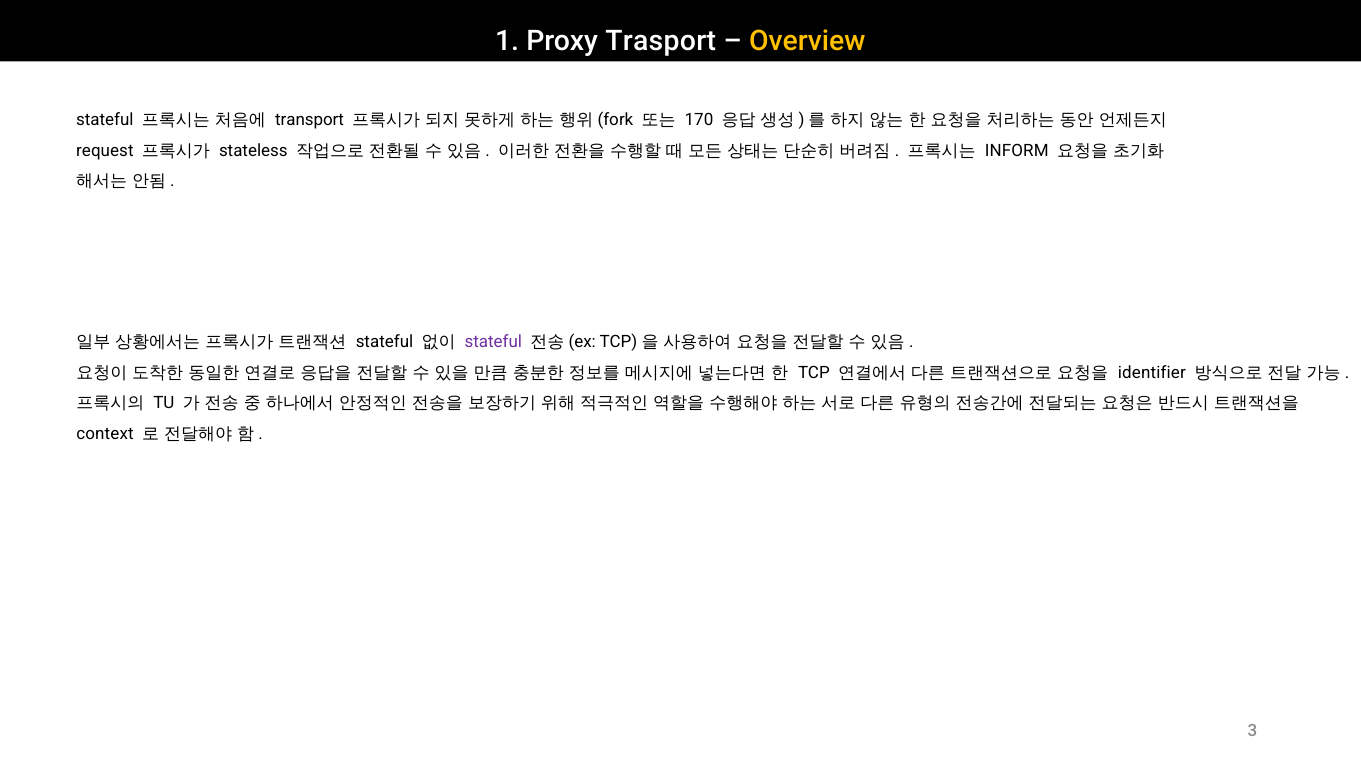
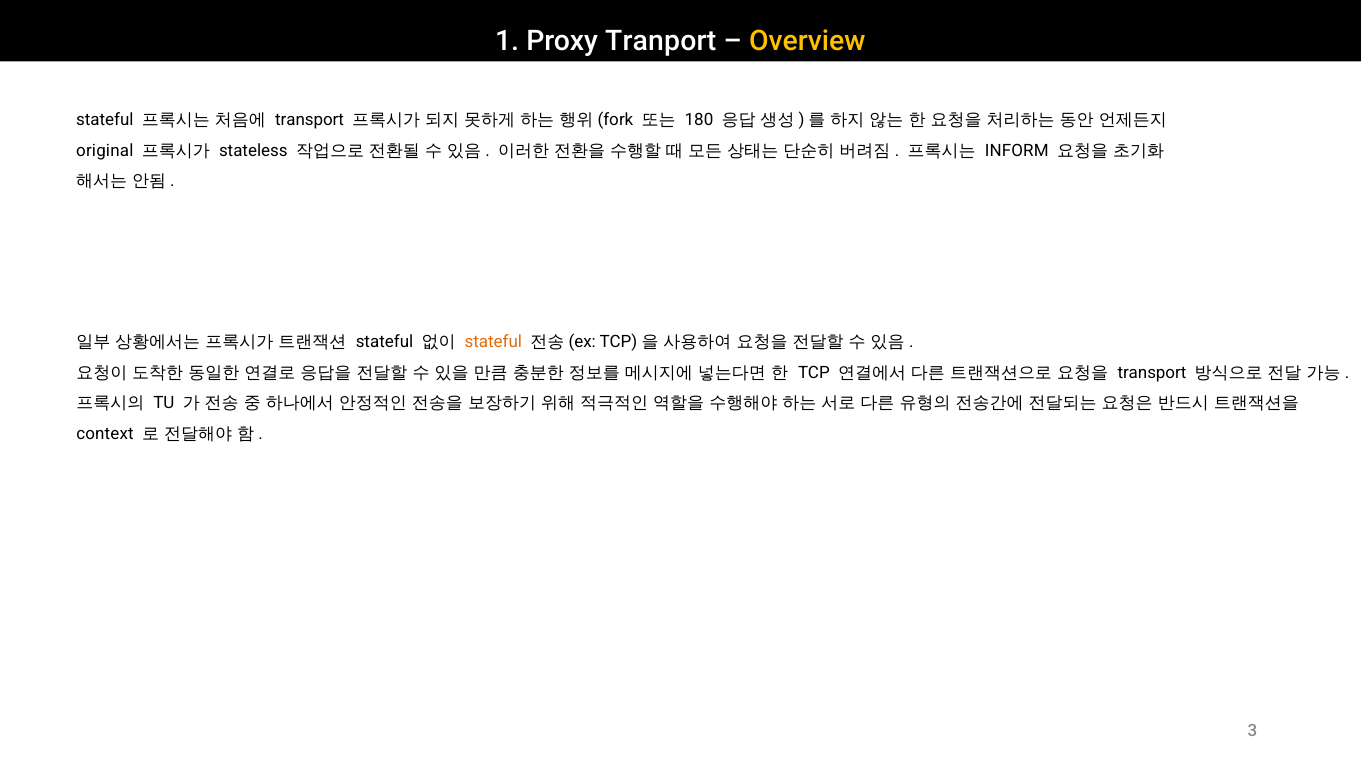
Trasport: Trasport -> Tranport (661, 41)
170: 170 -> 180 (699, 120)
request: request -> original (105, 151)
stateful colour: purple -> orange (493, 342)
identifier: identifier -> transport (1152, 373)
